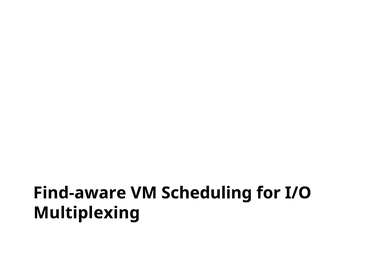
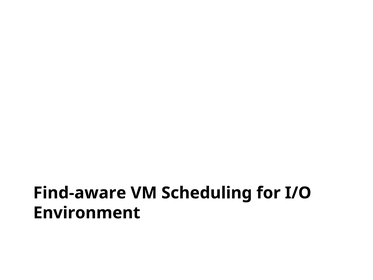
Multiplexing: Multiplexing -> Environment (87, 213)
